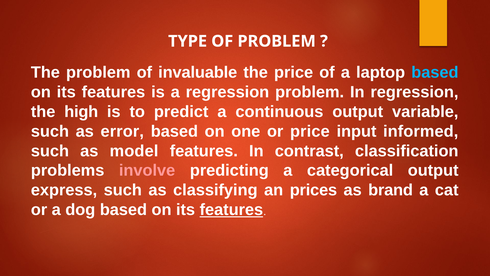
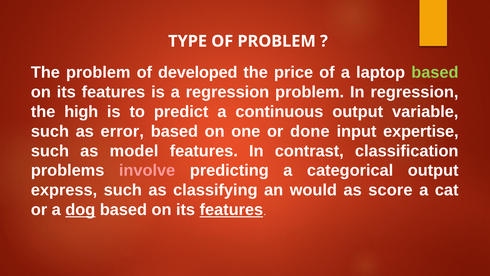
invaluable: invaluable -> developed (198, 72)
based colour: light blue -> light green (435, 72)
or price: price -> done (310, 131)
informed: informed -> expertise (421, 131)
prices: prices -> would (313, 190)
brand: brand -> score (390, 190)
dog underline: none -> present (80, 210)
